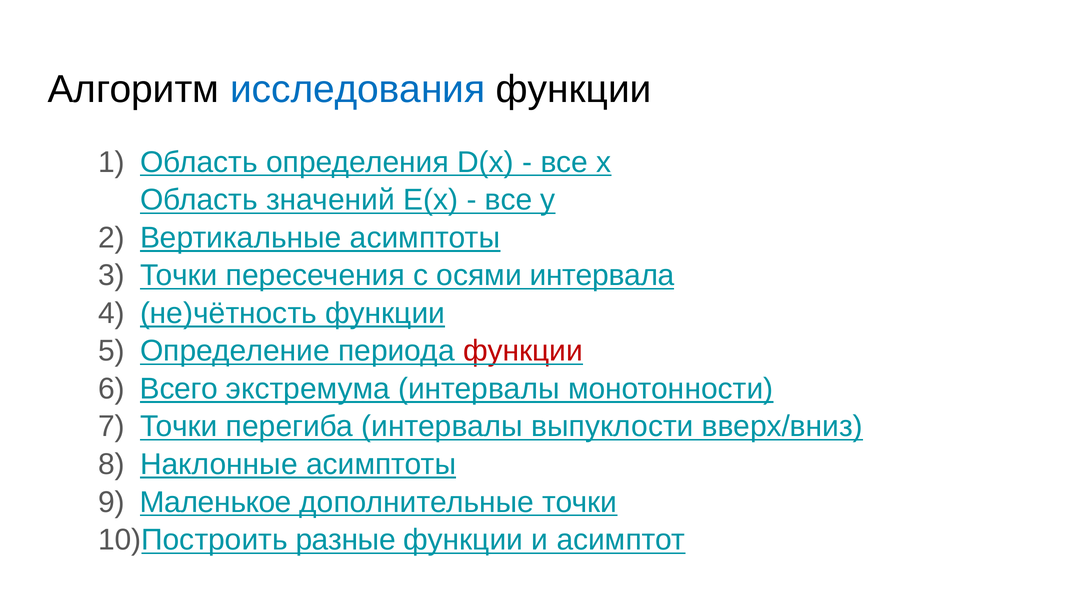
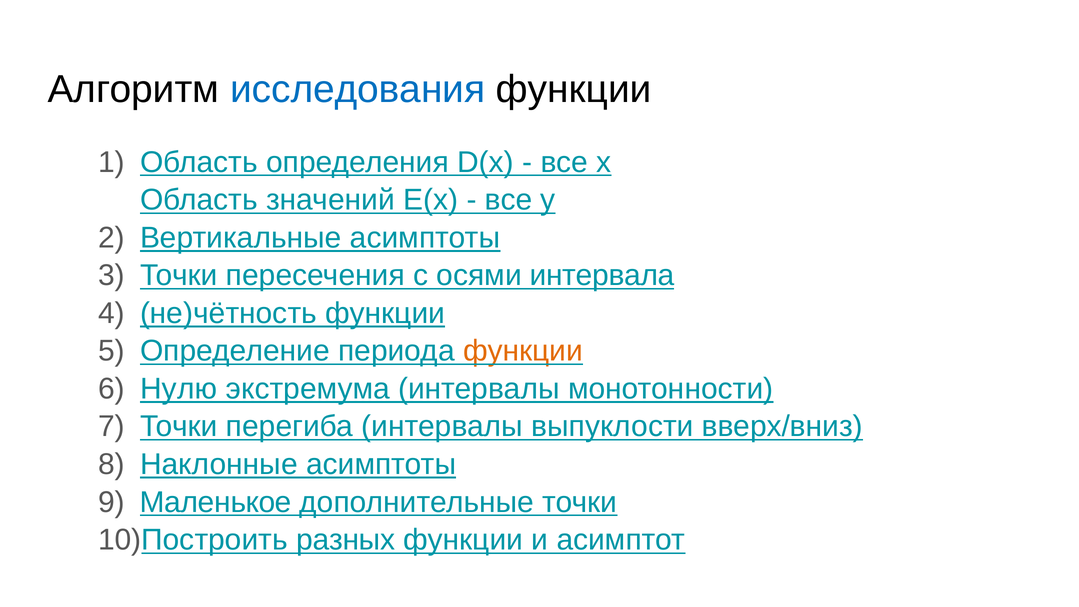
функции colour: red -> orange (523, 351)
Всего: Всего -> Нулю (179, 389)
разные: разные -> разных (346, 540)
